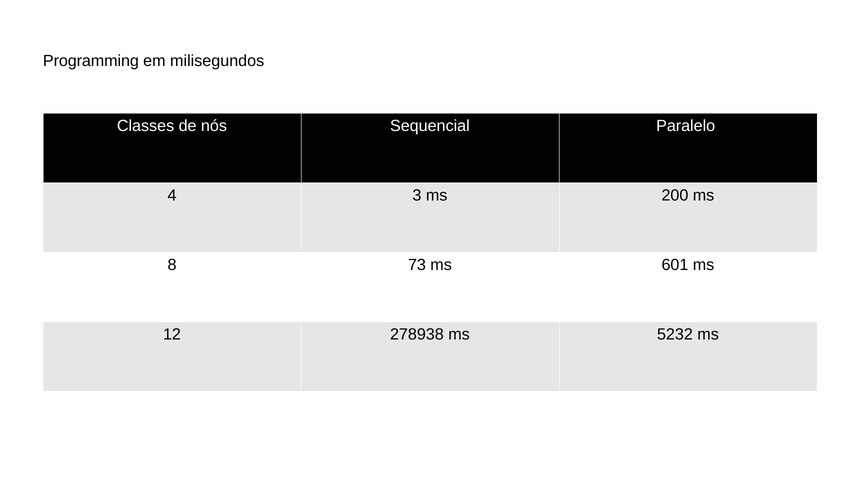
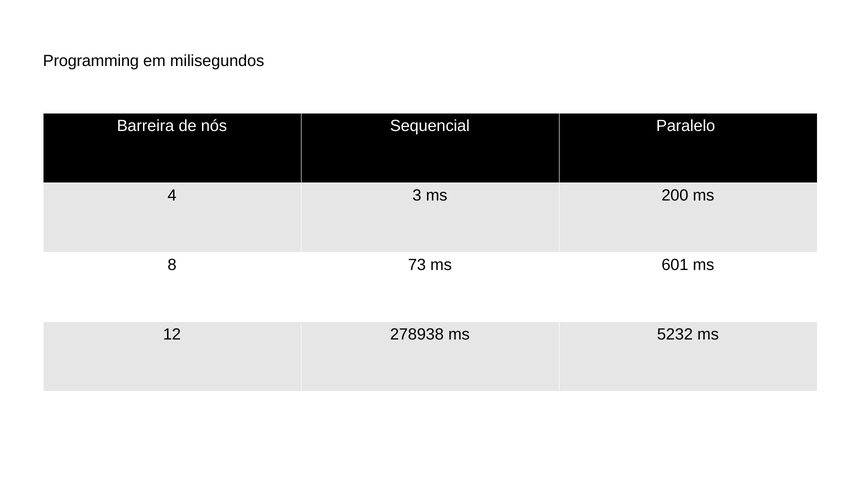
Classes: Classes -> Barreira (146, 126)
